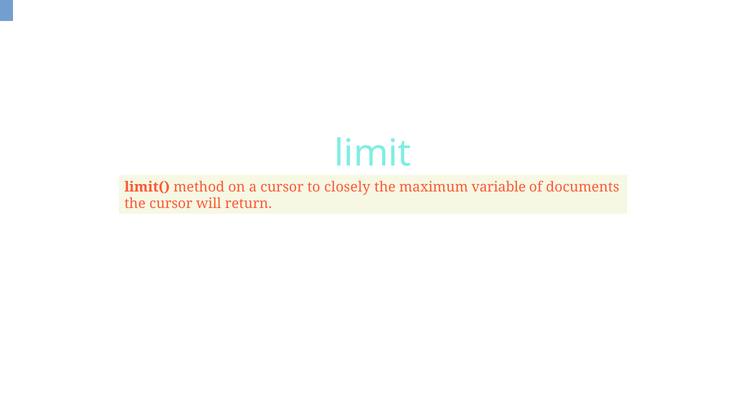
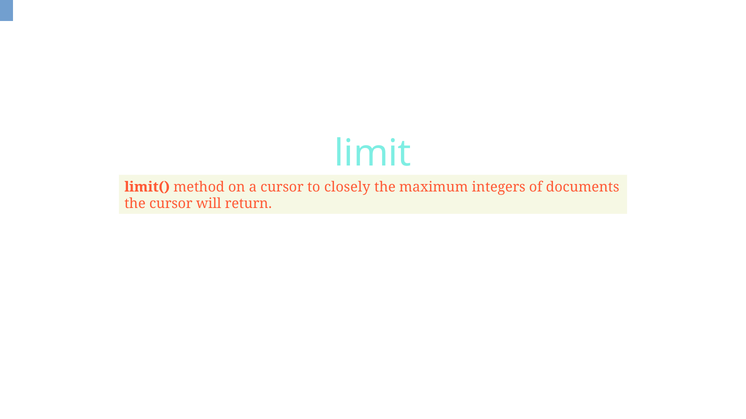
variable: variable -> integers (499, 187)
